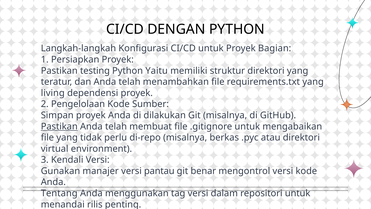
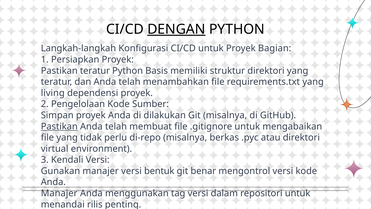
DENGAN underline: none -> present (176, 29)
Pastikan testing: testing -> teratur (95, 71)
Yaitu: Yaitu -> Basis (157, 71)
pantau: pantau -> bentuk (159, 171)
Tentang: Tentang -> Manajer (59, 193)
